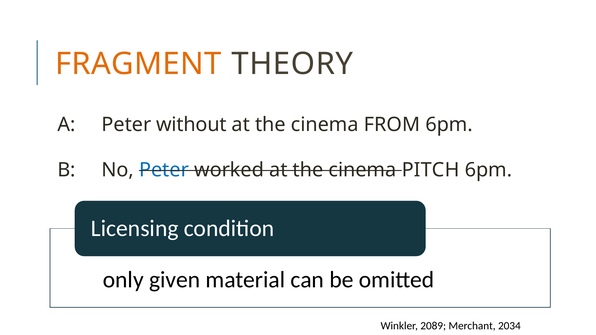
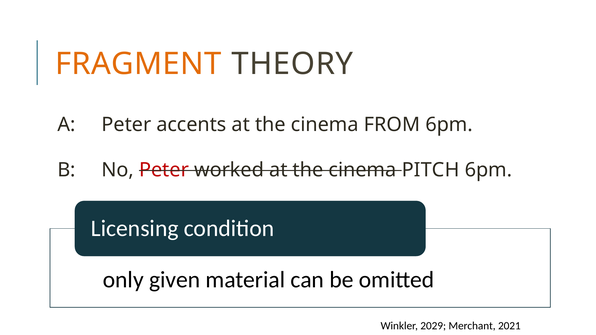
without: without -> accents (191, 125)
Peter colour: blue -> red (164, 170)
2089: 2089 -> 2029 (433, 326)
2034: 2034 -> 2021 (509, 326)
